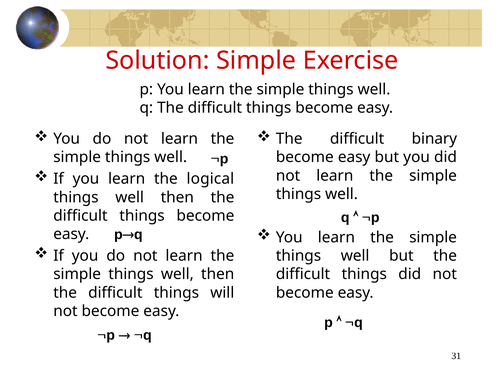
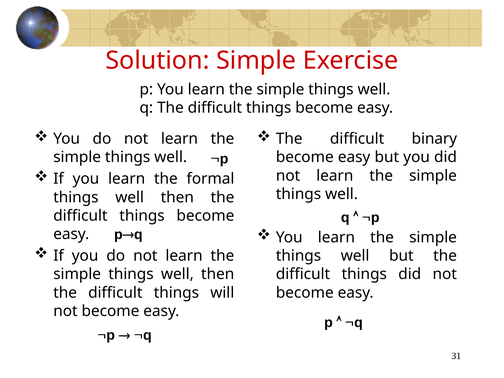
logical: logical -> formal (210, 179)
